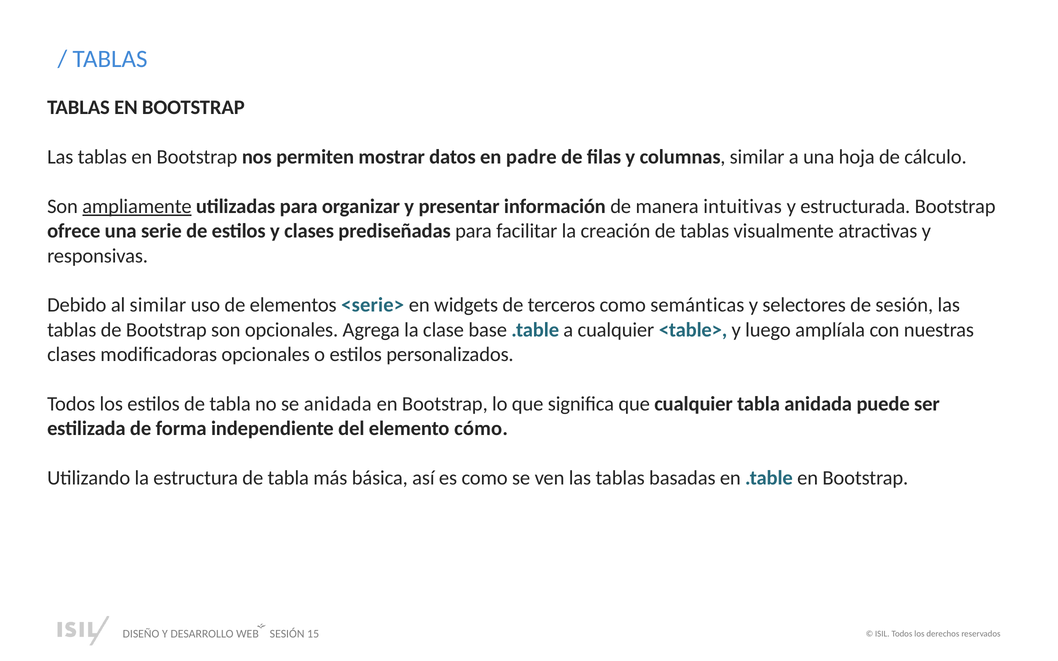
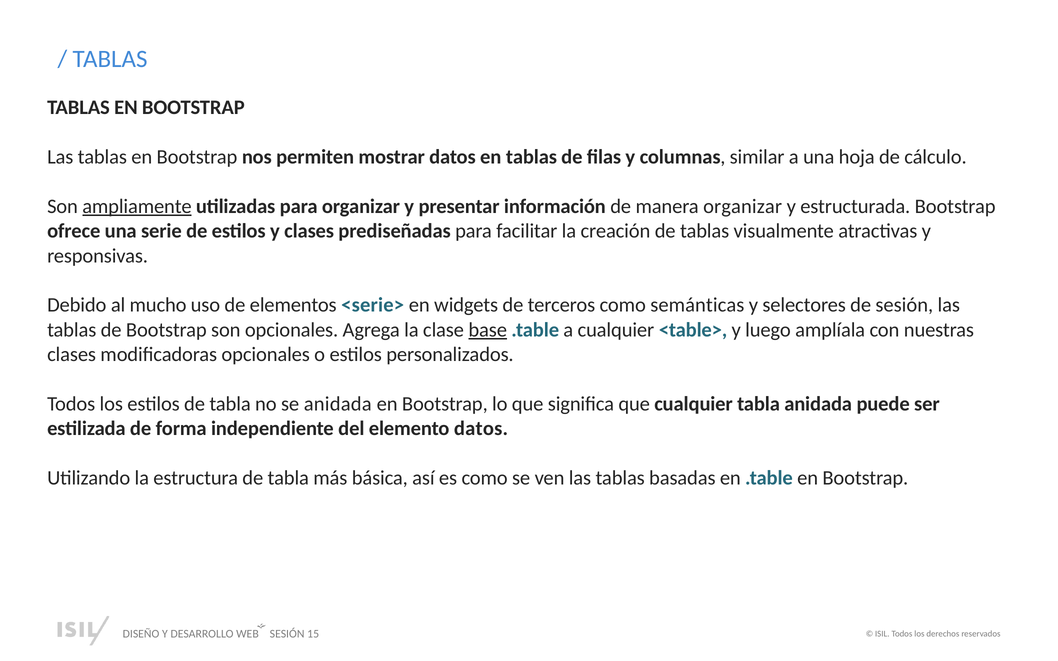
en padre: padre -> tablas (531, 157)
manera intuitivas: intuitivas -> organizar (743, 206)
al similar: similar -> mucho (158, 305)
base underline: none -> present (488, 330)
elemento cómo: cómo -> datos (481, 429)
